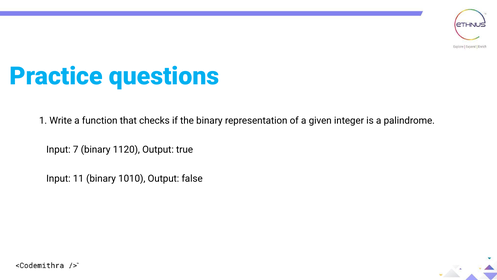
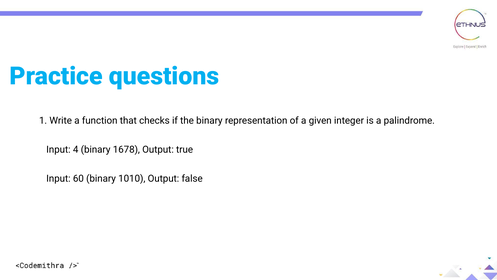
7: 7 -> 4 (76, 149)
1120: 1120 -> 1678 (126, 149)
11: 11 -> 60 (78, 178)
